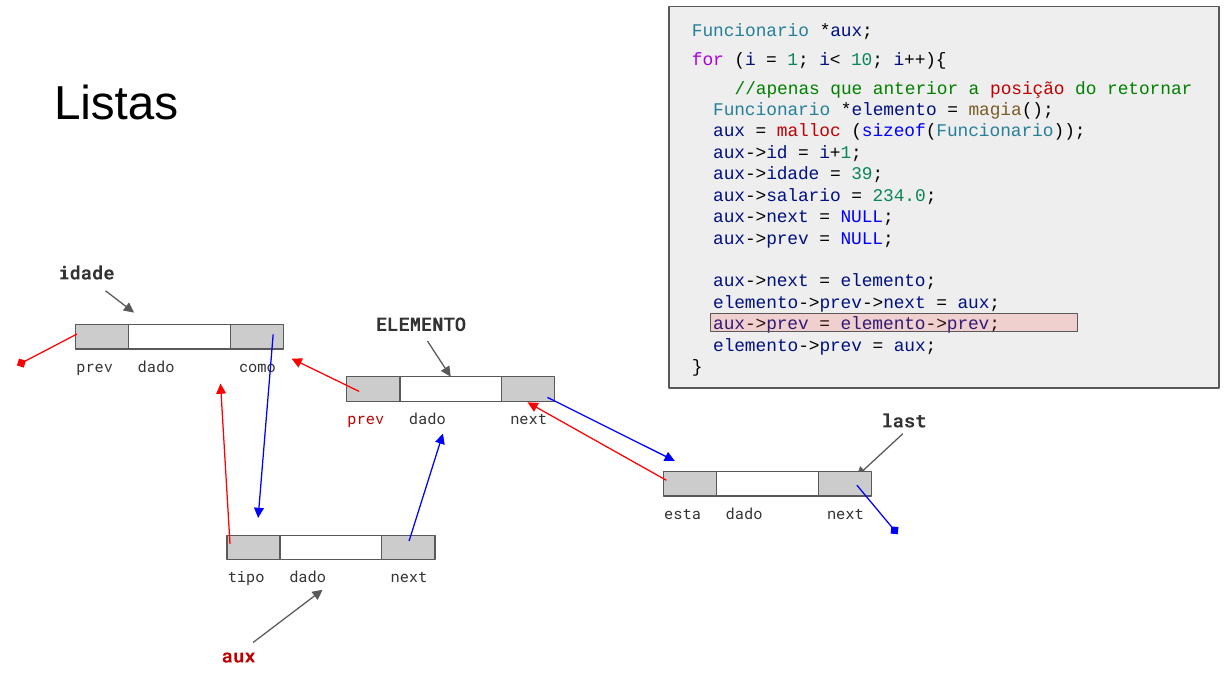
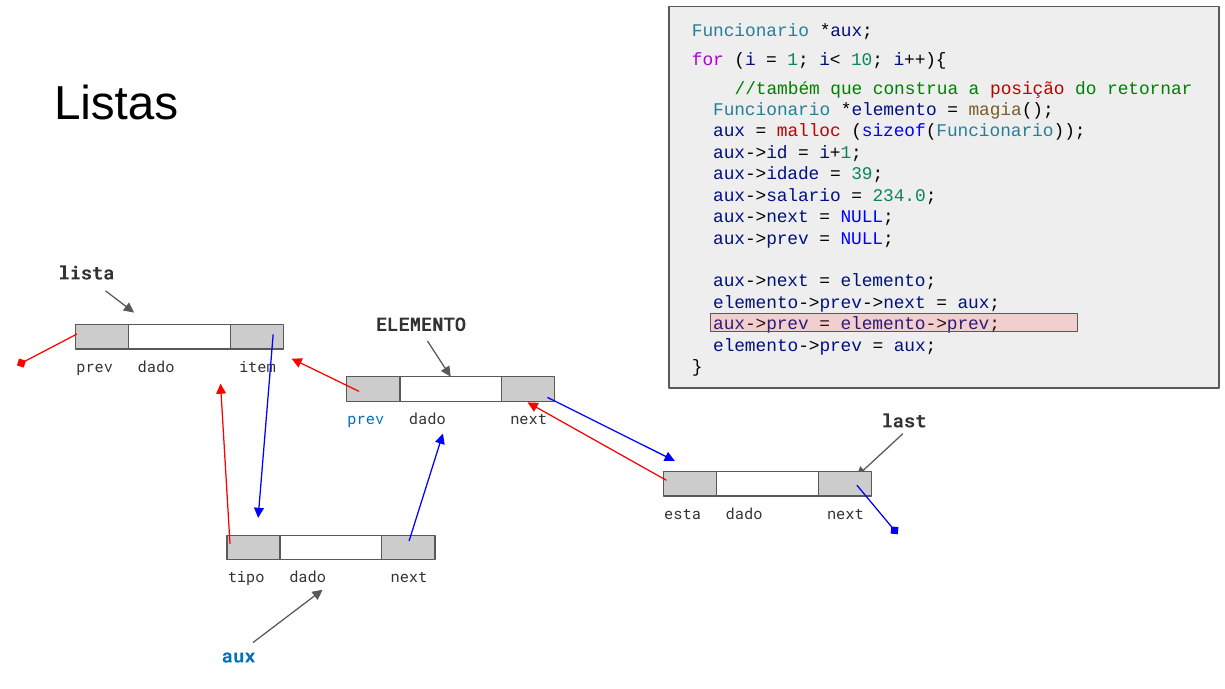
//apenas: //apenas -> //também (777, 88)
anterior: anterior -> construa (916, 88)
idade: idade -> lista (86, 273)
como: como -> item (257, 367)
prev colour: red -> blue (366, 419)
aux colour: red -> blue (239, 656)
